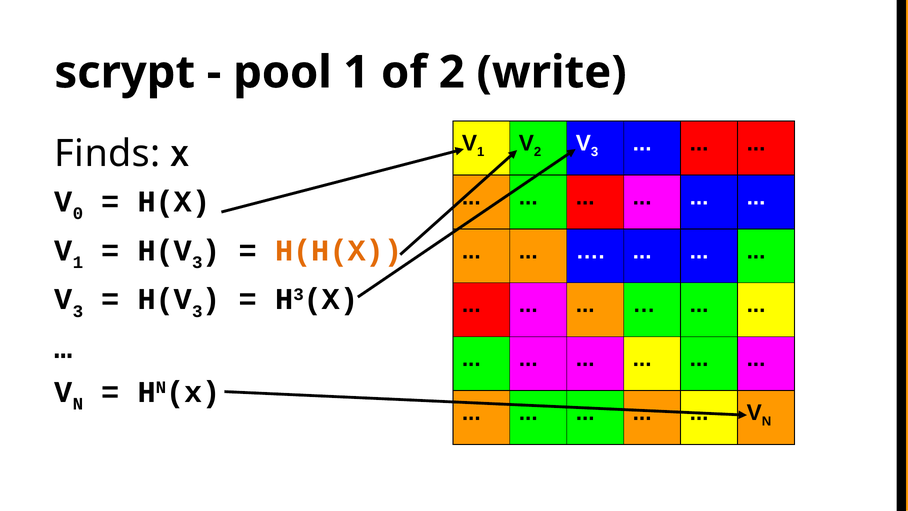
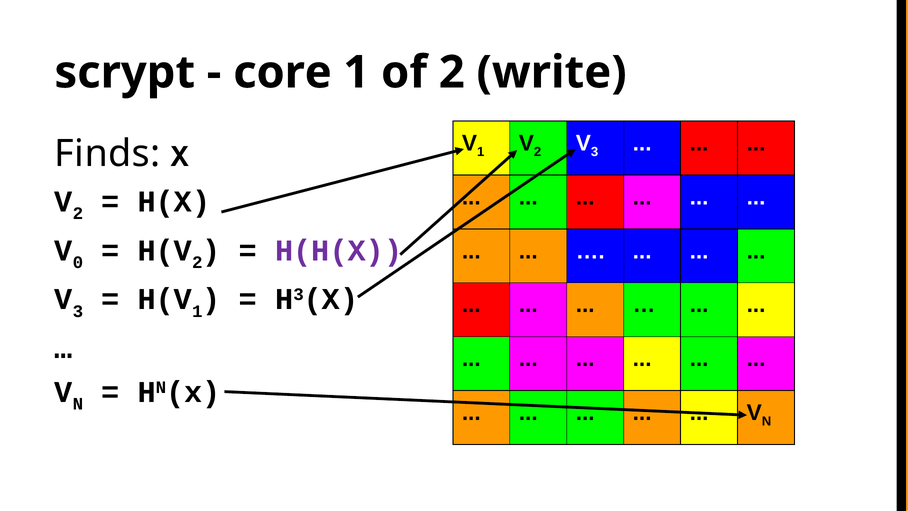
pool: pool -> core (283, 72)
0: 0 -> 2 (78, 213)
1: 1 -> 0 (78, 262)
3: 3 -> 2 (197, 262)
H(H(X colour: orange -> purple (339, 250)
3: 3 -> 1 (197, 311)
